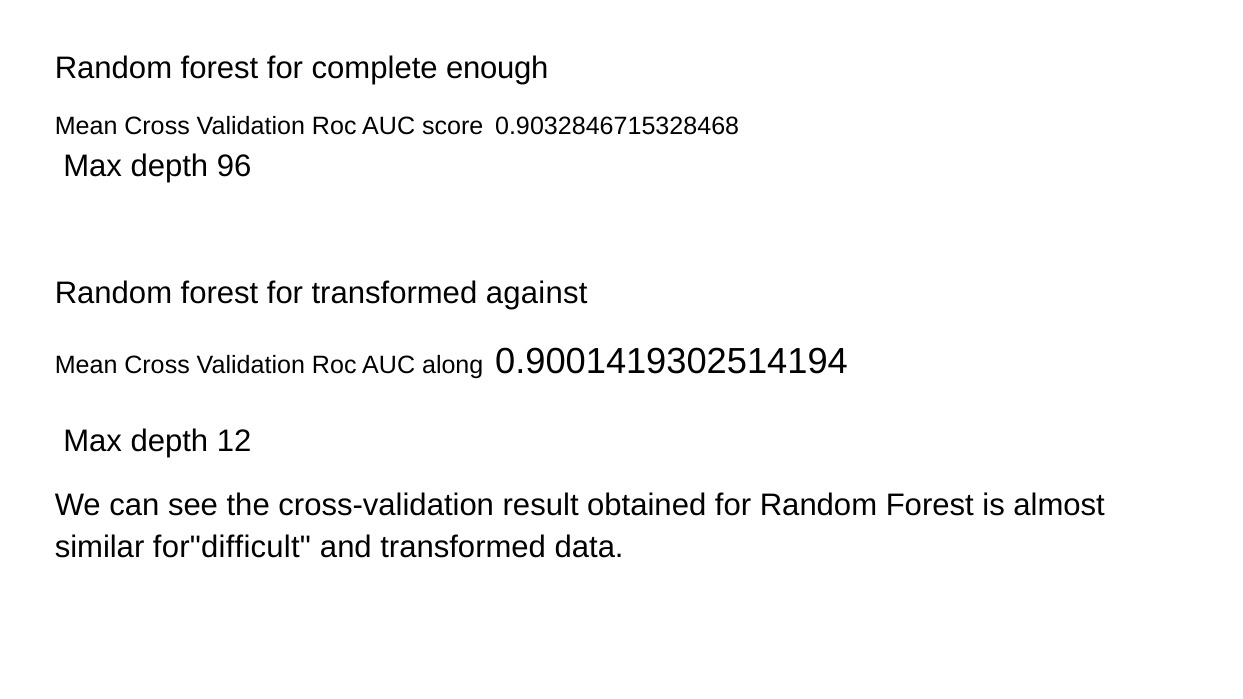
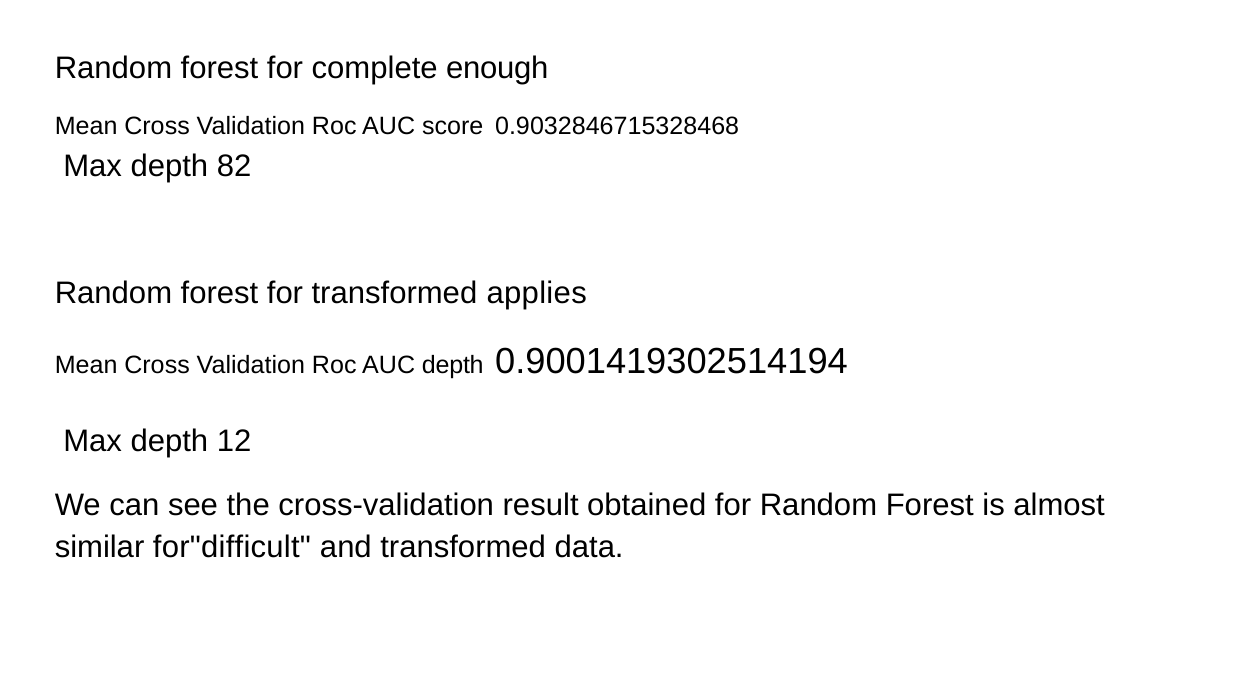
96: 96 -> 82 (234, 166)
against: against -> applies (537, 293)
AUC along: along -> depth (453, 365)
